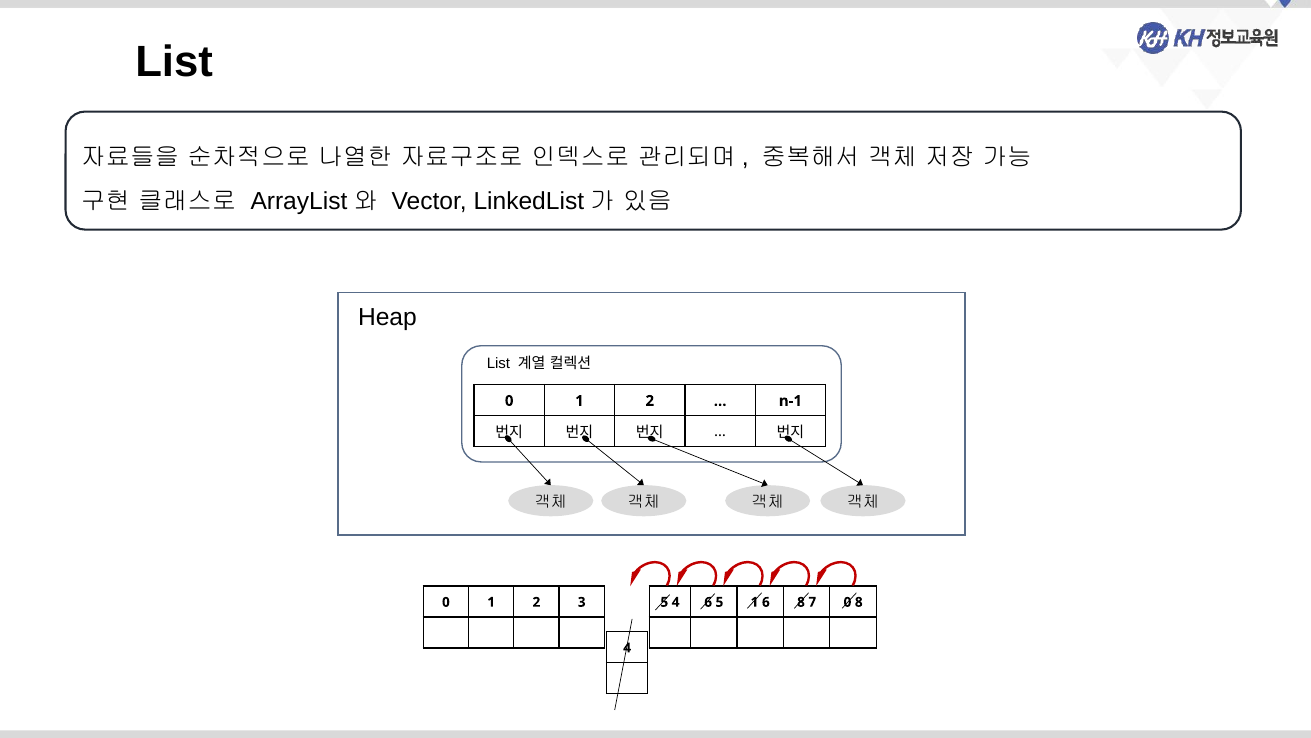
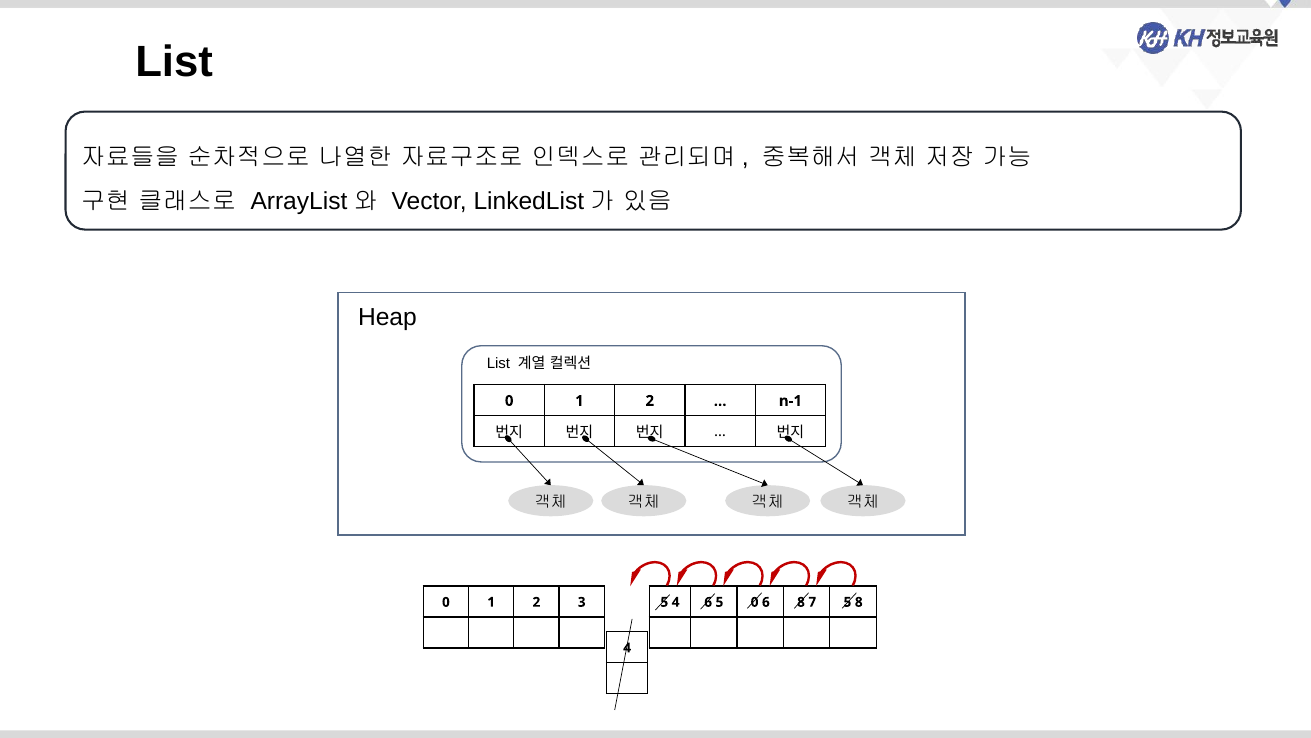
5 1: 1 -> 0 (755, 602)
7 0: 0 -> 5 (847, 602)
